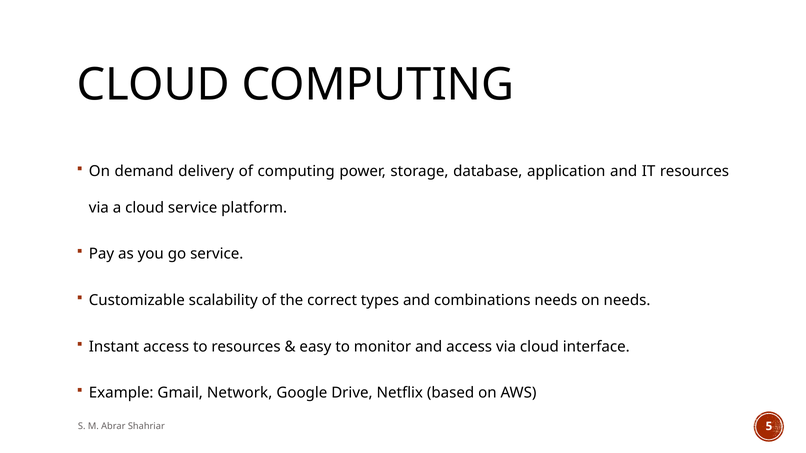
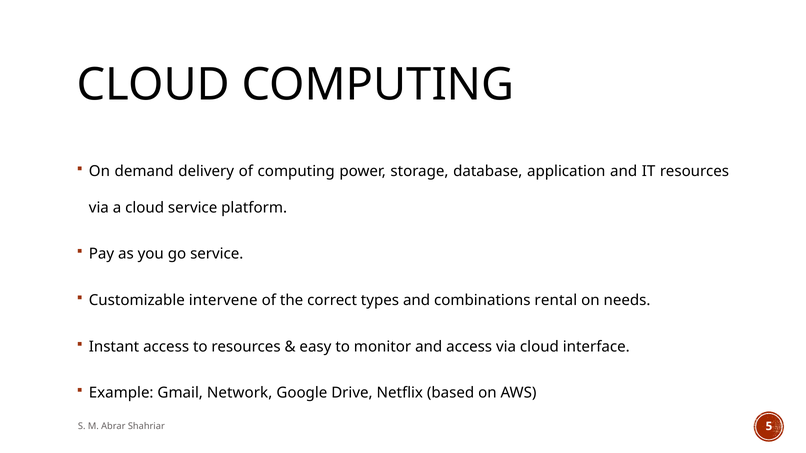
scalability: scalability -> intervene (223, 300)
combinations needs: needs -> rental (556, 300)
